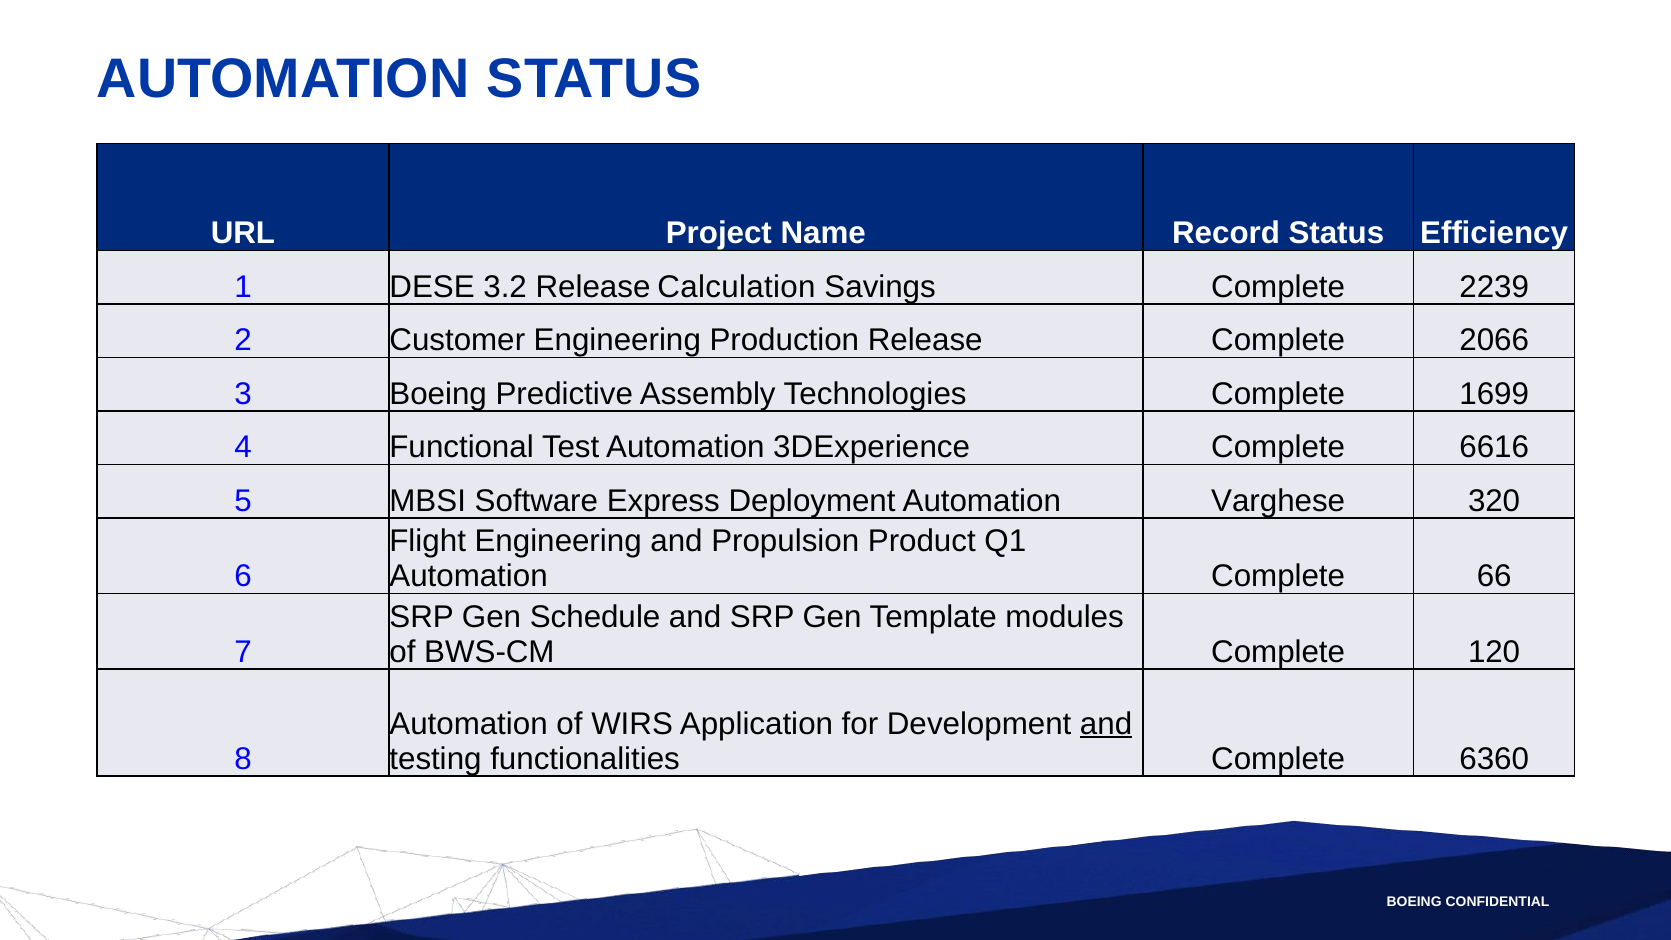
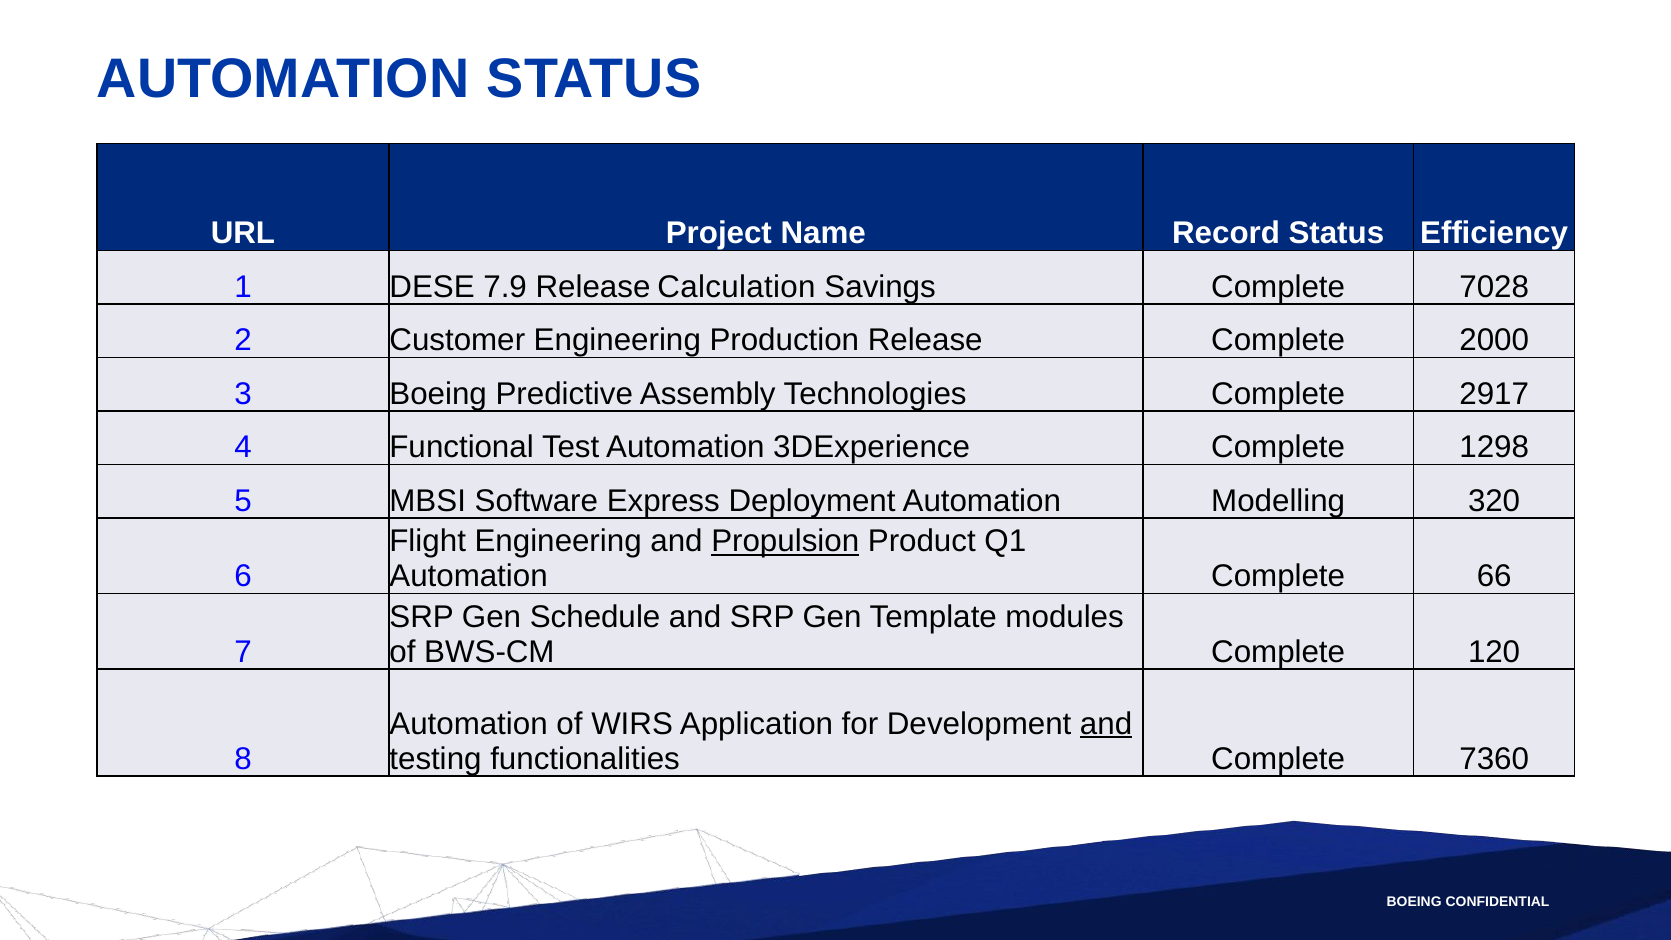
3.2: 3.2 -> 7.9 (505, 287)
2239: 2239 -> 7028 (1494, 287)
2066: 2066 -> 2000 (1494, 340)
1699: 1699 -> 2917 (1494, 394)
6616: 6616 -> 1298 (1494, 447)
Varghese: Varghese -> Modelling (1278, 501)
Propulsion underline: none -> present (785, 541)
6360: 6360 -> 7360 (1494, 759)
